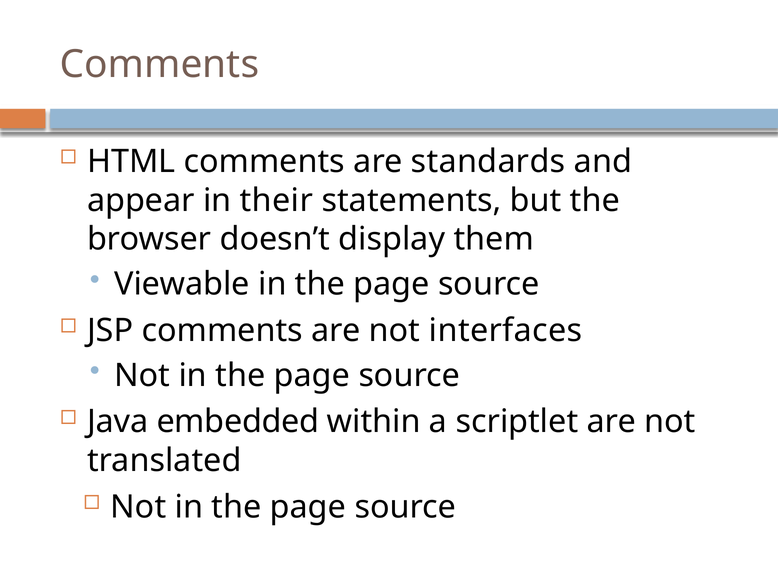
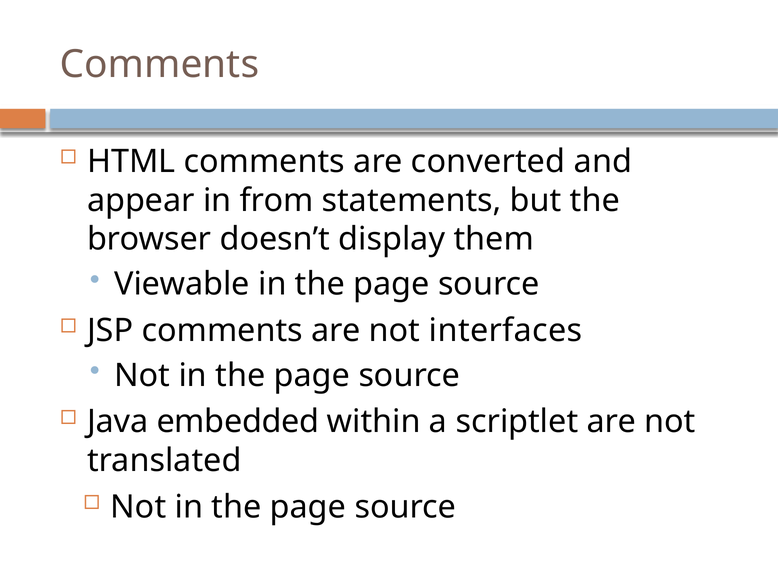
standards: standards -> converted (488, 162)
their: their -> from (277, 201)
